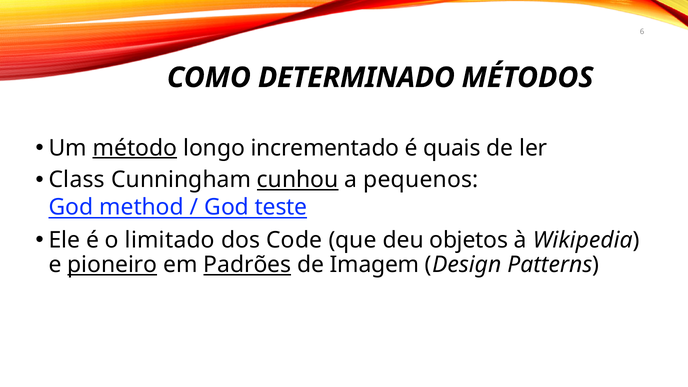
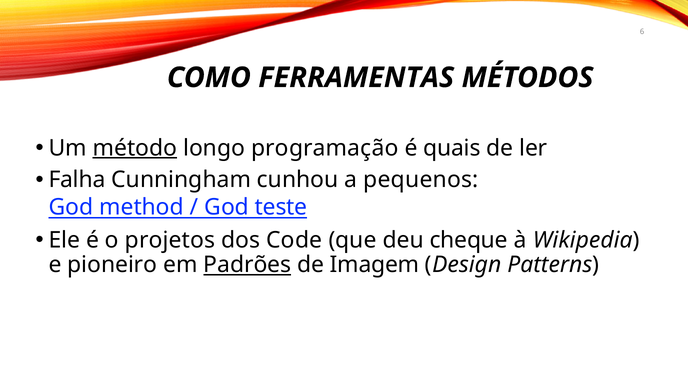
DETERMINADO: DETERMINADO -> FERRAMENTAS (356, 78)
incrementado: incrementado -> programação (325, 148)
Class: Class -> Falha (77, 180)
cunhou underline: present -> none (298, 180)
limitado: limitado -> projetos (170, 240)
objetos: objetos -> cheque (469, 240)
pioneiro underline: present -> none (112, 265)
